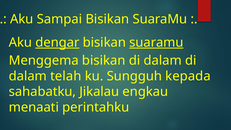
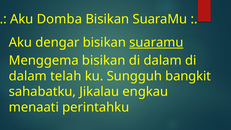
Sampai: Sampai -> Domba (59, 19)
dengar underline: present -> none (57, 42)
kepada: kepada -> bangkit (188, 76)
